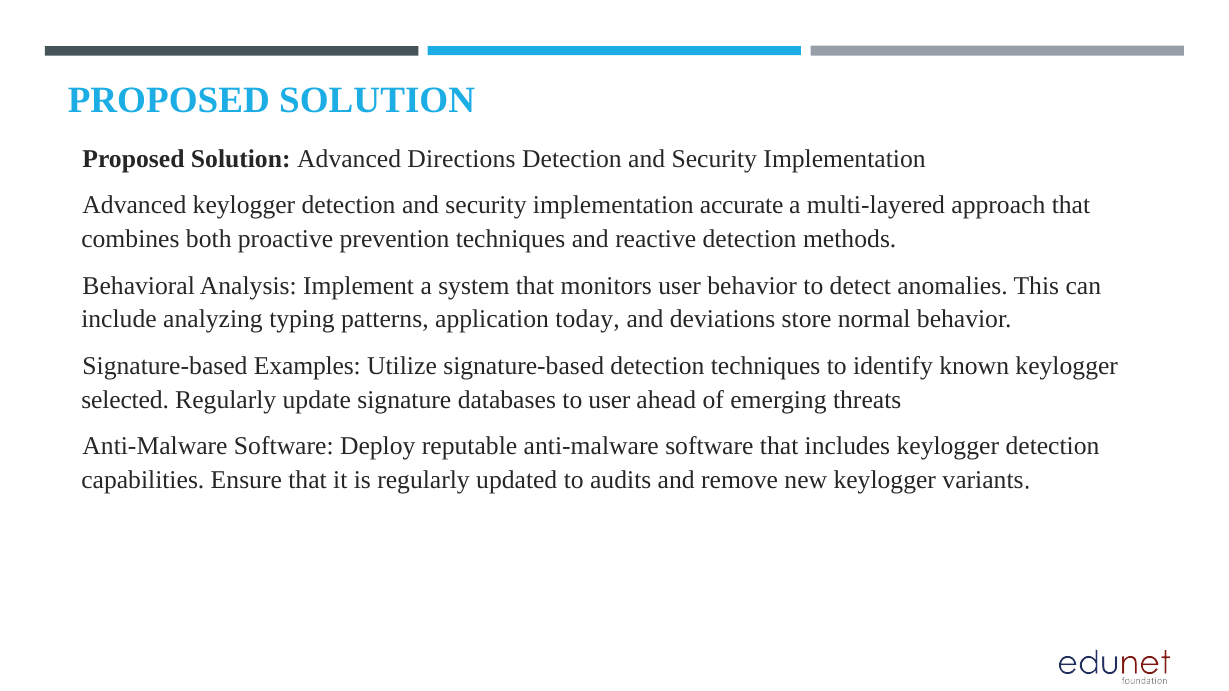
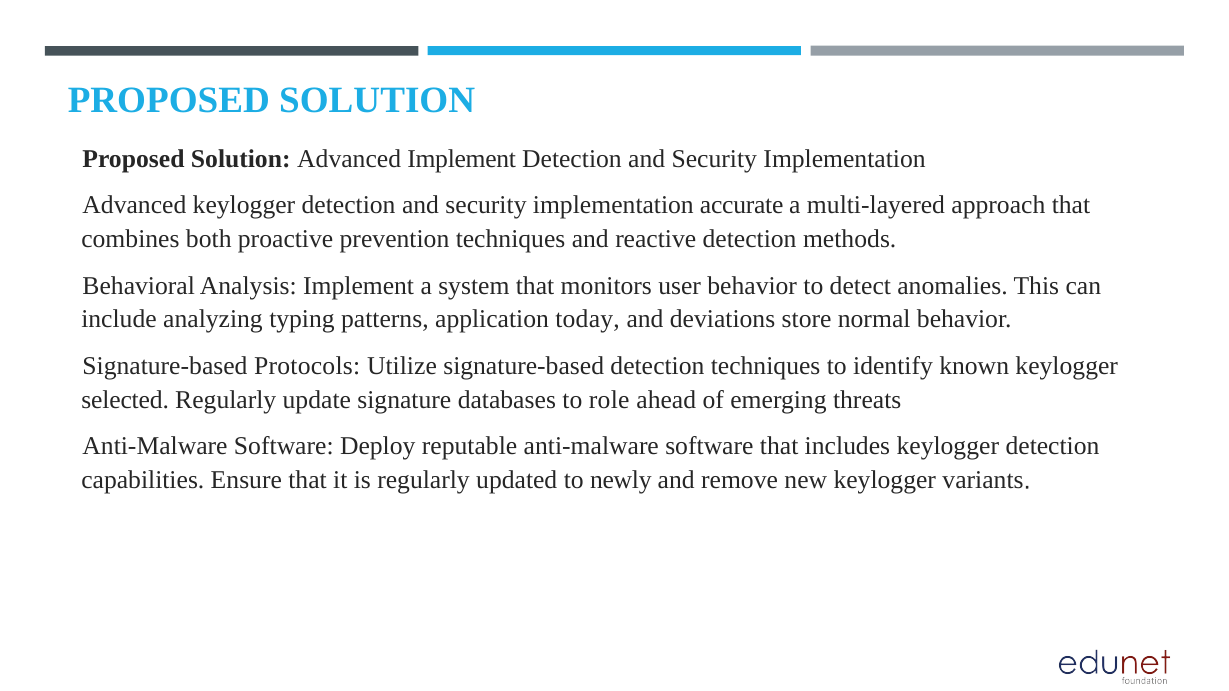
Advanced Directions: Directions -> Implement (462, 159)
Examples: Examples -> Protocols (307, 366)
to user: user -> role (609, 400)
audits: audits -> newly (621, 481)
